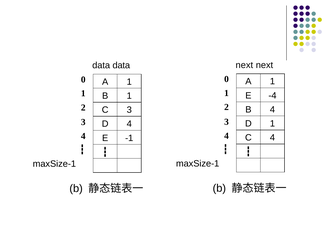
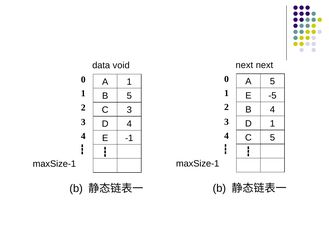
data data: data -> void (121, 65)
1: 1 -> 5 (272, 81)
-4: -4 -> -5 (272, 95)
B 1: 1 -> 5 (129, 96)
C 4: 4 -> 5 (272, 138)
